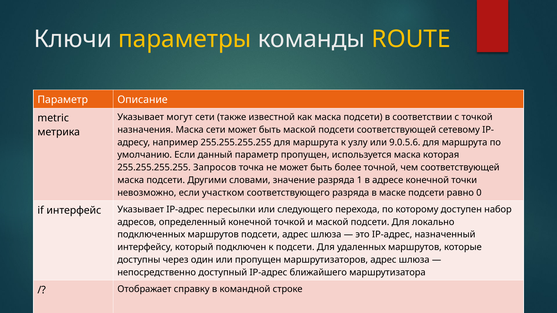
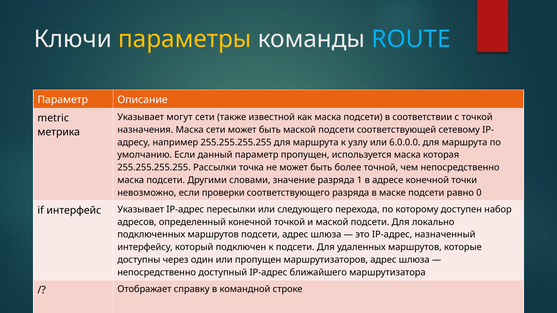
ROUTE colour: yellow -> light blue (411, 39)
9.0.5.6: 9.0.5.6 -> 6.0.0.0 (405, 142)
Запросов: Запросов -> Рассылки (215, 168)
чем соответствующей: соответствующей -> непосредственно (460, 168)
участком: участком -> проверки (223, 193)
